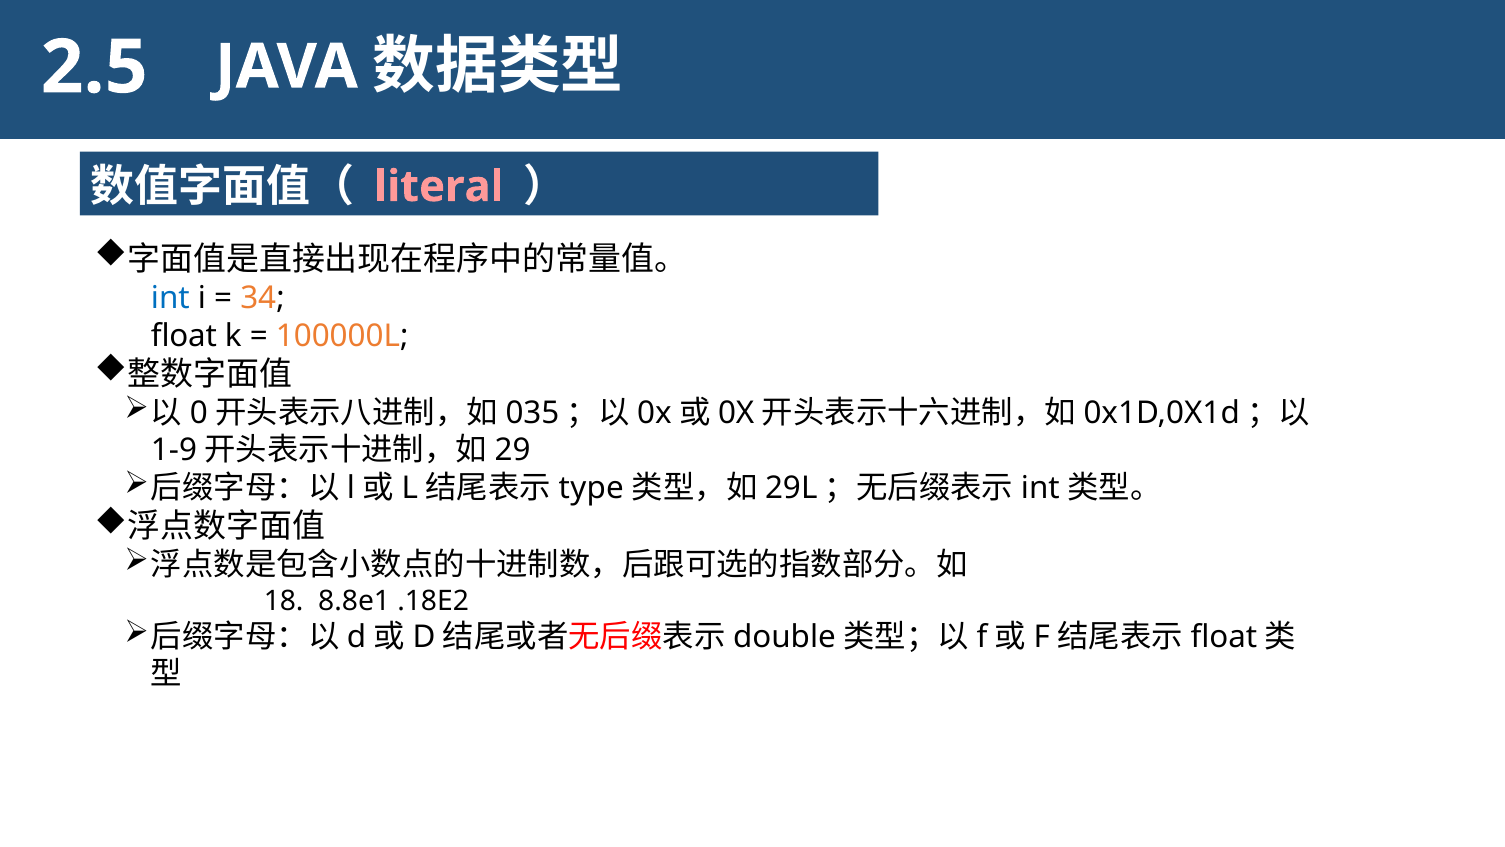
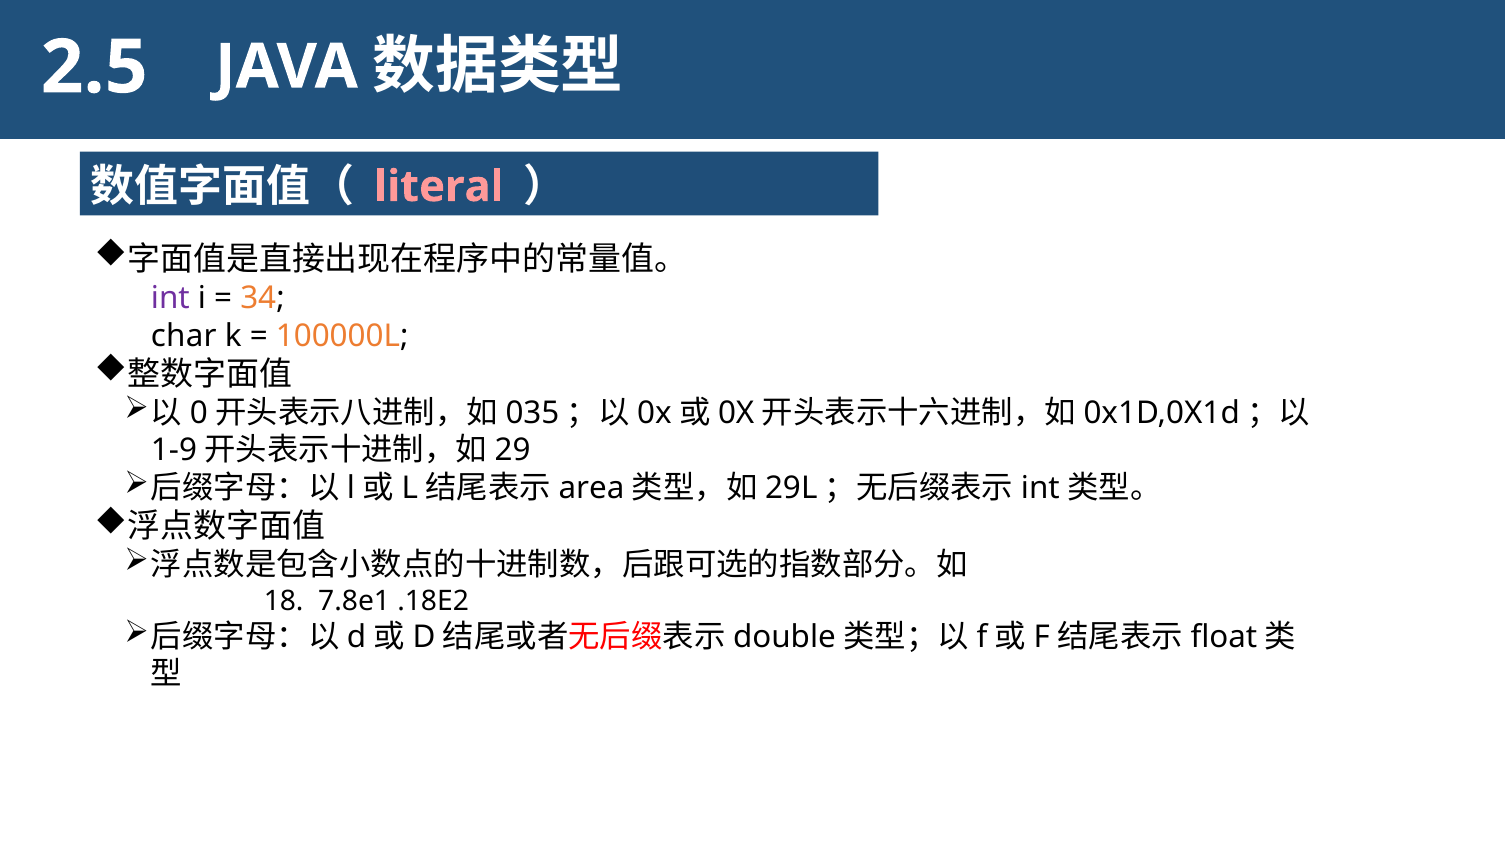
int colour: blue -> purple (170, 298)
float: float -> char (184, 335)
type: type -> area (591, 488)
8.8e1: 8.8e1 -> 7.8e1 (354, 601)
